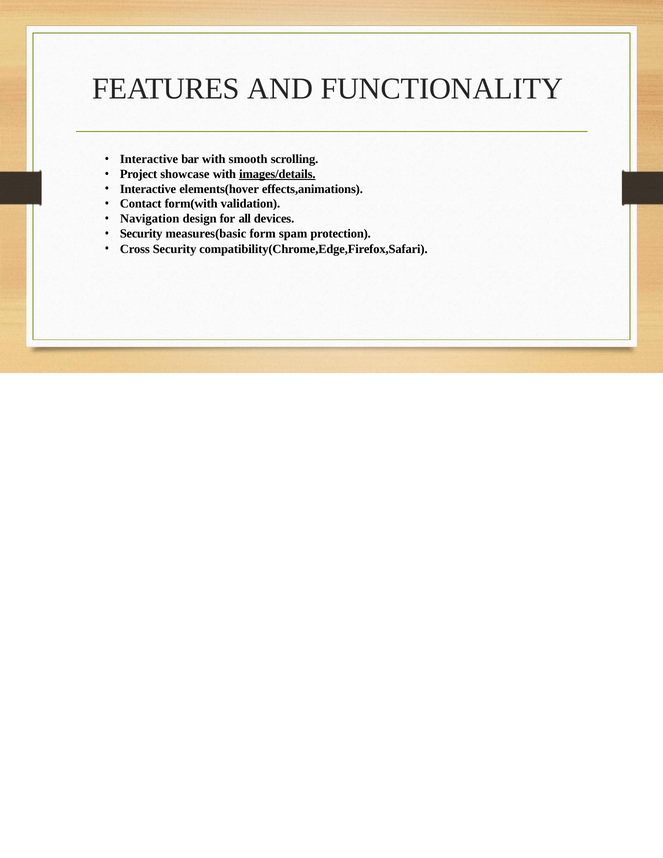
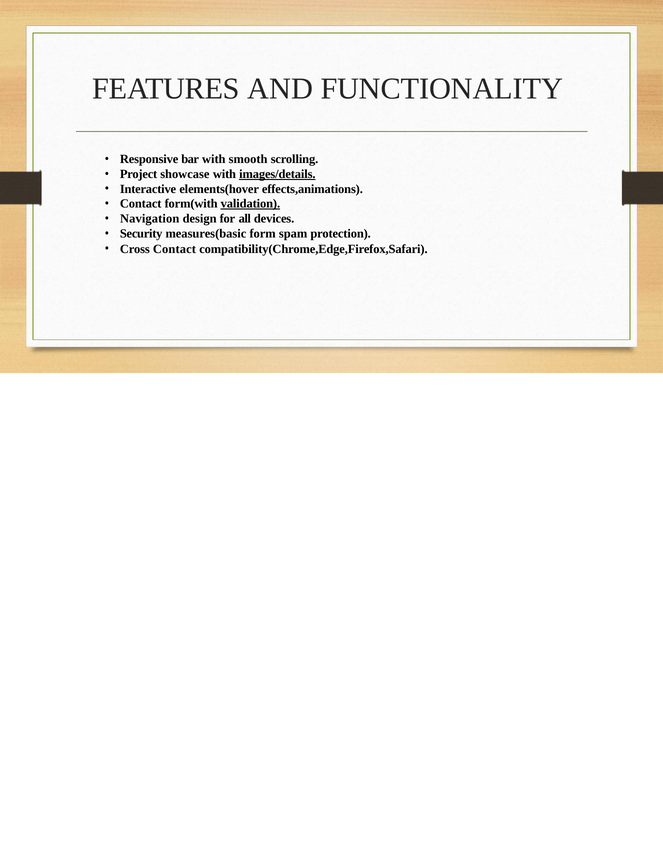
Interactive: Interactive -> Responsive (149, 159)
validation underline: none -> present (250, 204)
Cross Security: Security -> Contact (174, 249)
